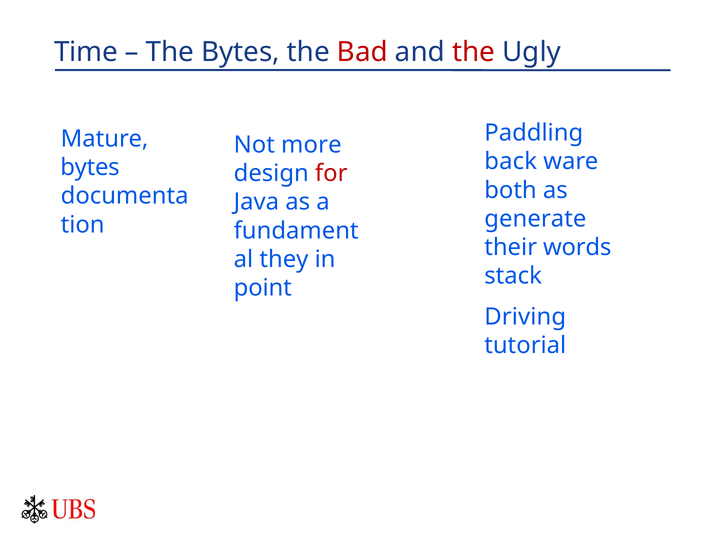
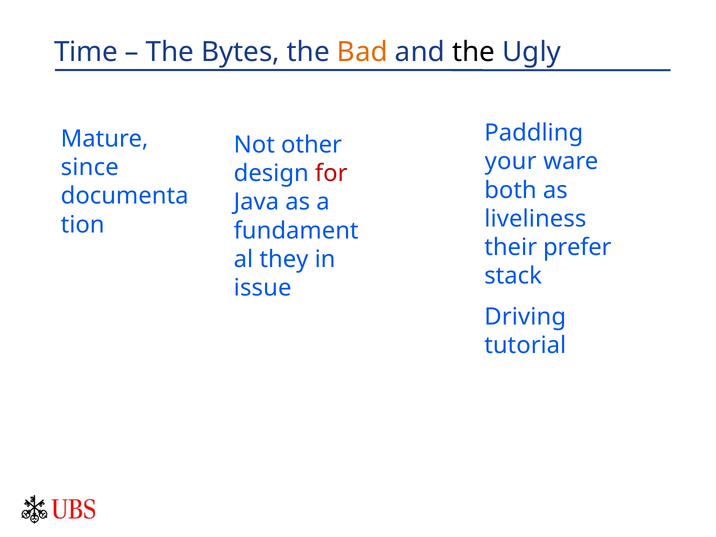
Bad colour: red -> orange (362, 52)
the colour: red -> black (474, 52)
more: more -> other (312, 145)
back: back -> your (511, 162)
bytes: bytes -> since (90, 167)
generate: generate -> liveliness (535, 219)
words: words -> prefer (577, 247)
point: point -> issue (263, 288)
